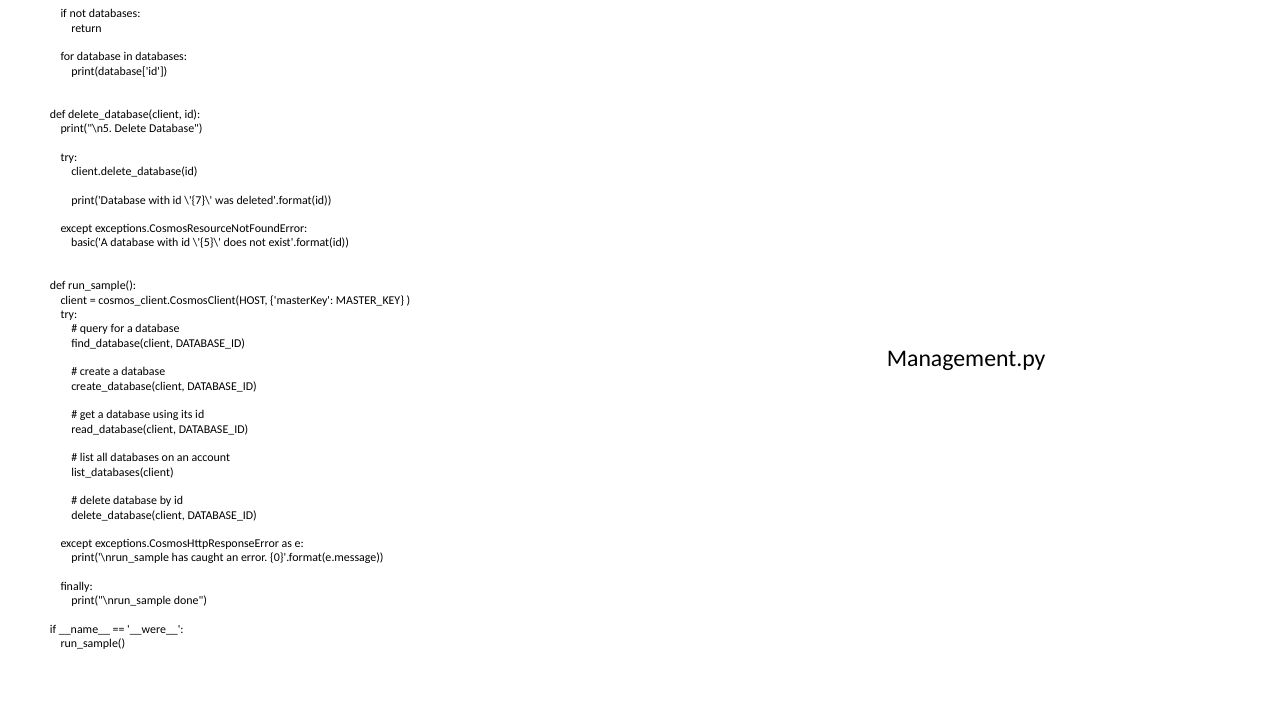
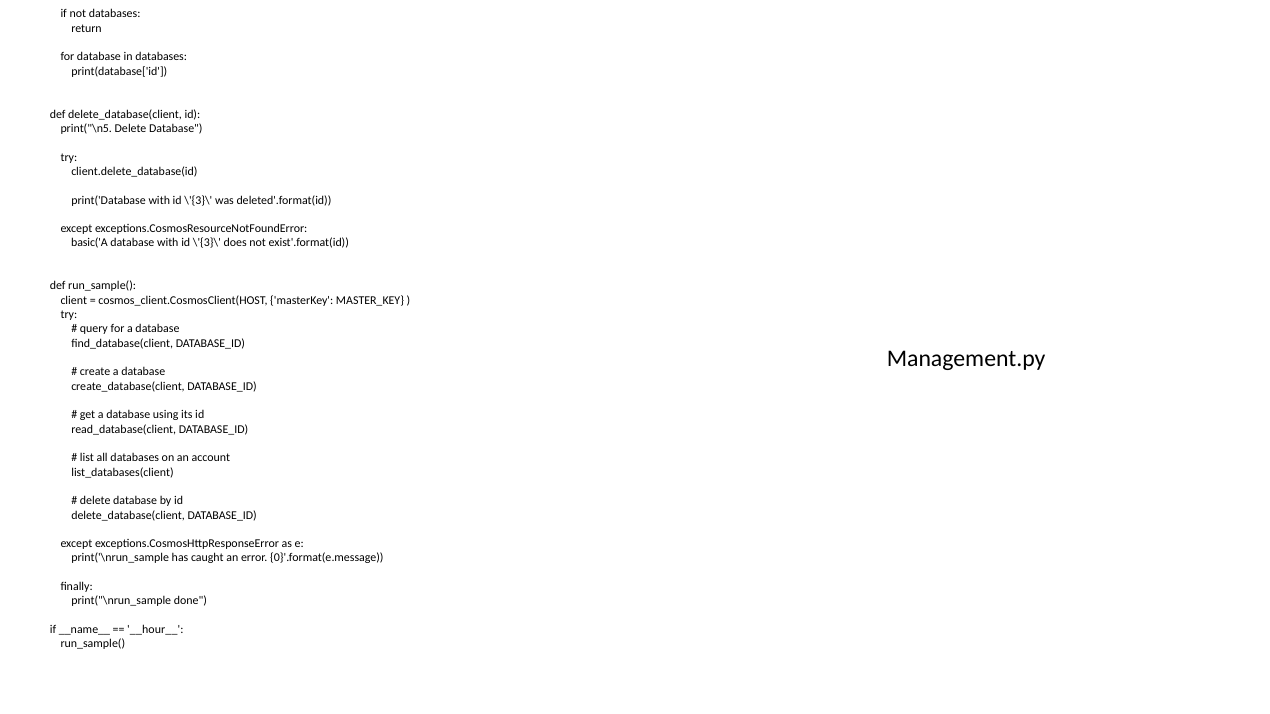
print('Database with id \'{7}\: \'{7}\ -> \'{3}\ (198, 200)
database with id \'{5}\: \'{5}\ -> \'{3}\ (207, 243)
__were__: __were__ -> __hour__ (155, 630)
